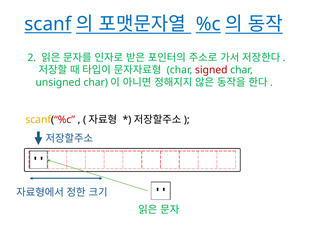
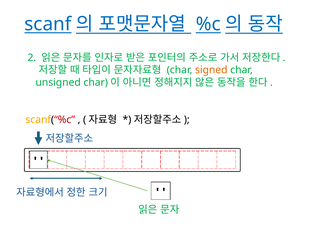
signed colour: red -> orange (211, 70)
